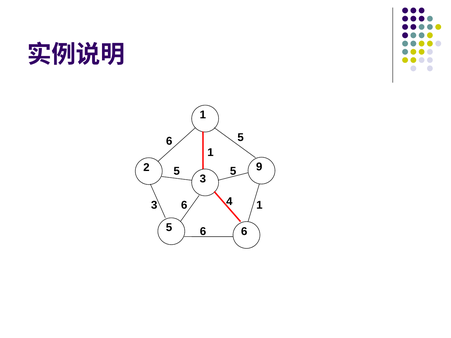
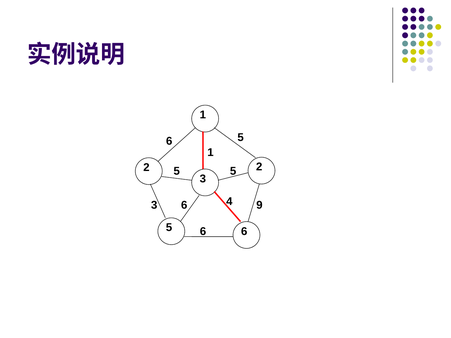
2 9: 9 -> 2 (259, 167)
4 1: 1 -> 9 (259, 205)
